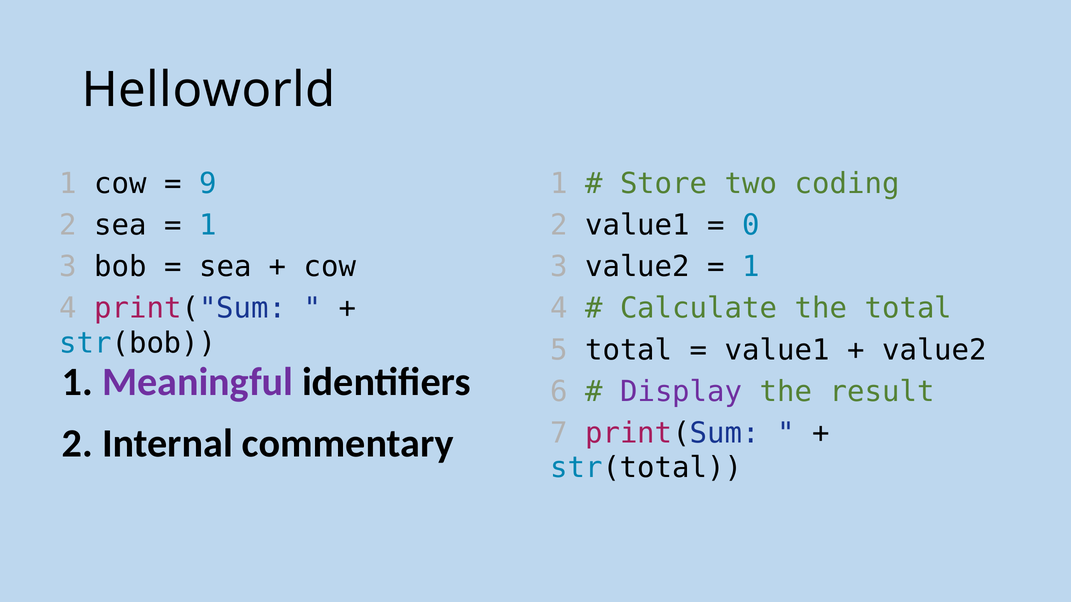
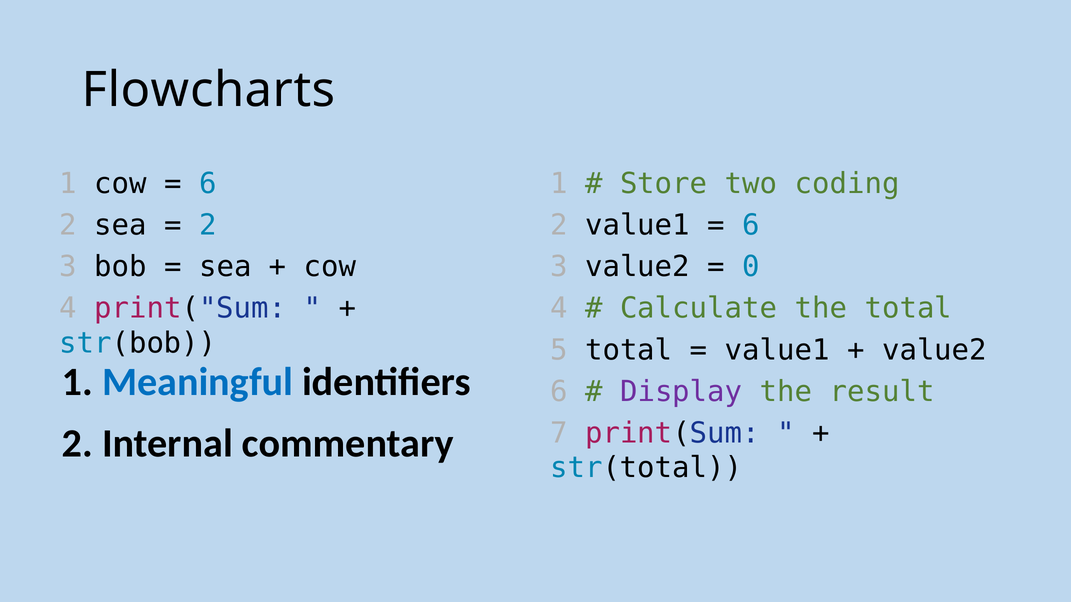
Helloworld: Helloworld -> Flowcharts (209, 90)
9: 9 -> 6 (208, 184)
1: 1 -> 2 (208, 225)
0: 0 -> 6 (751, 225)
1: 1 -> 0 (751, 267)
Meaningful colour: purple -> blue (198, 382)
